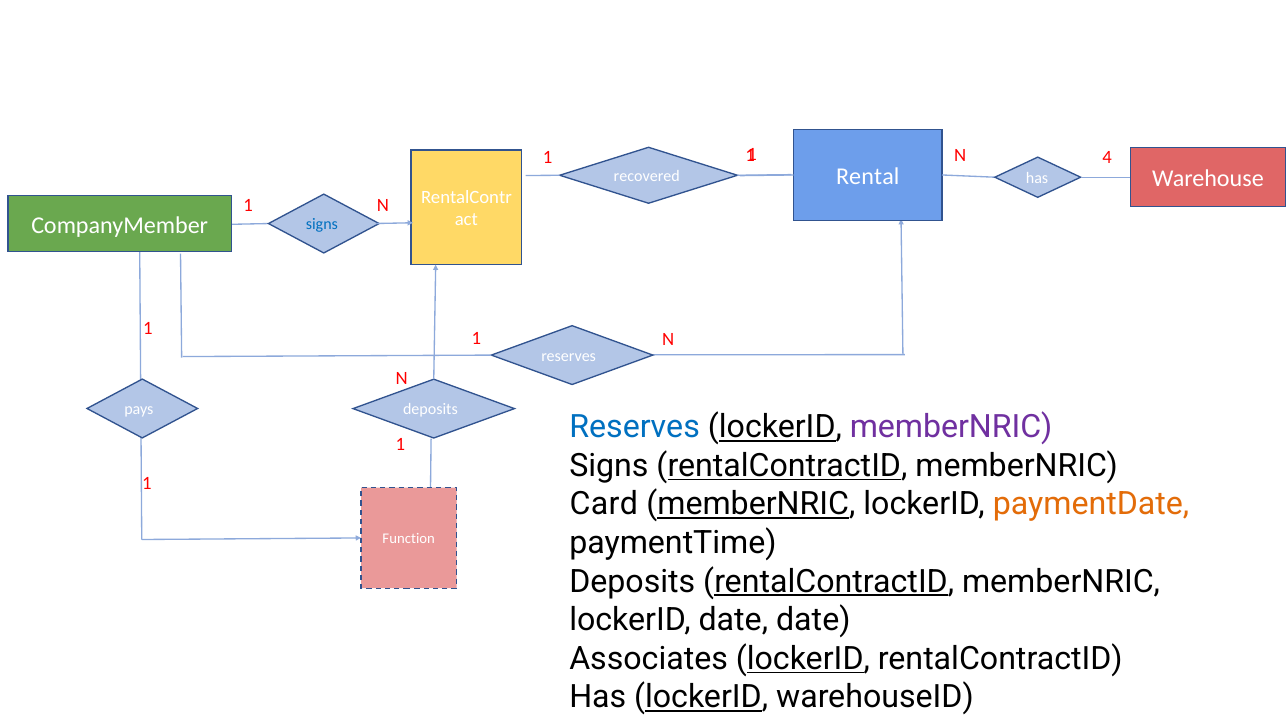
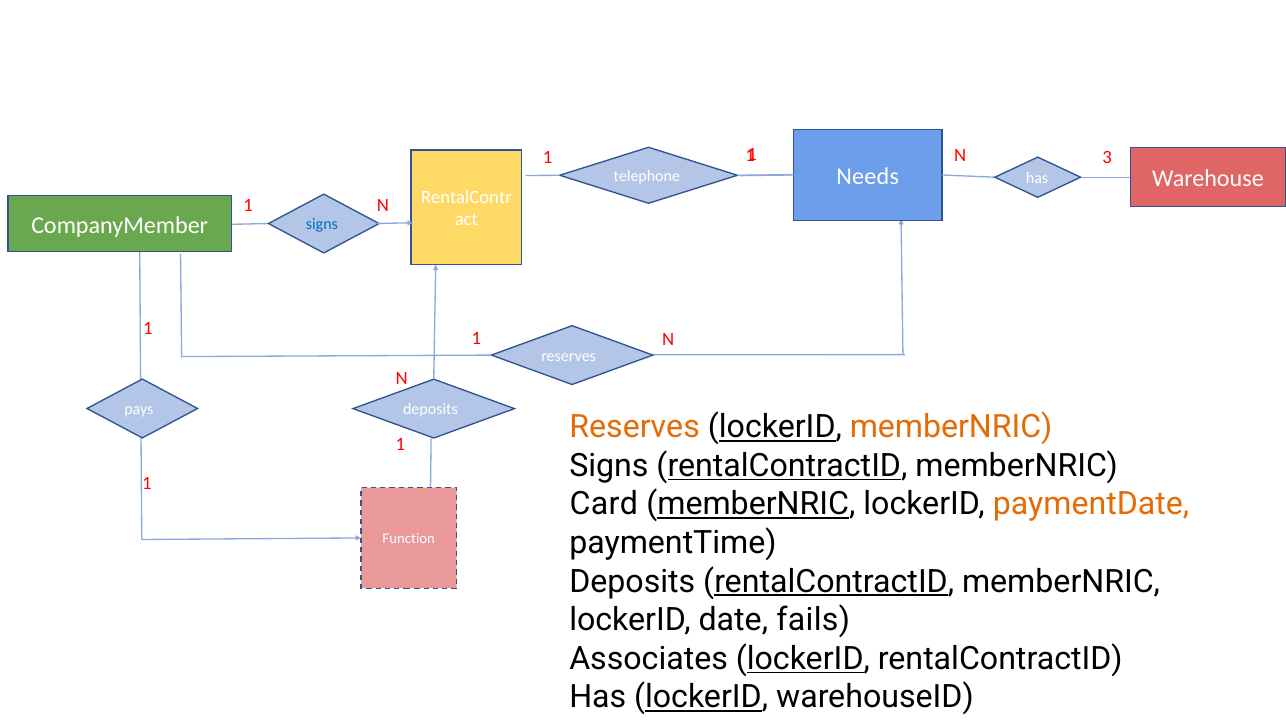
4: 4 -> 3 (1107, 157)
Rental: Rental -> Needs (868, 177)
recovered: recovered -> telephone (647, 176)
Reserves colour: blue -> orange (635, 427)
memberNRIC colour: purple -> orange (951, 427)
date date: date -> fails (813, 620)
